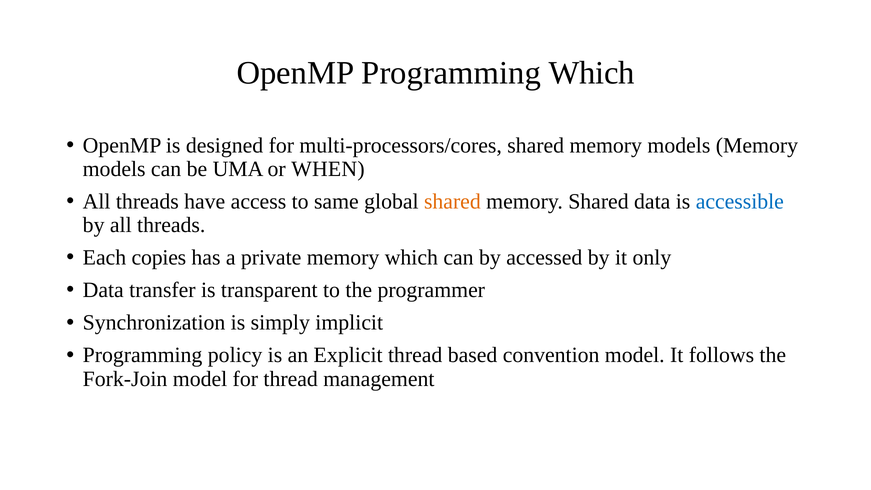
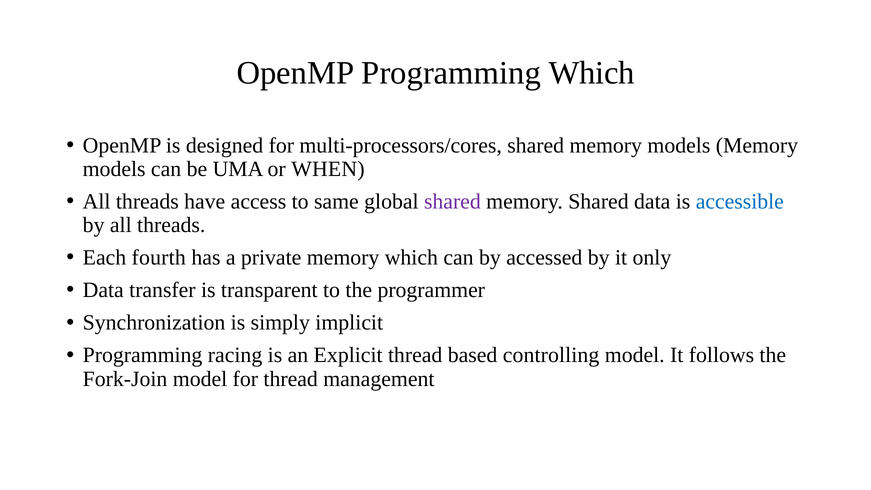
shared colour: orange -> purple (452, 201)
copies: copies -> fourth (159, 258)
policy: policy -> racing (235, 355)
convention: convention -> controlling (551, 355)
